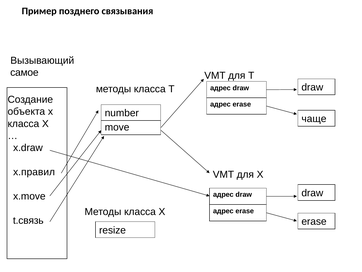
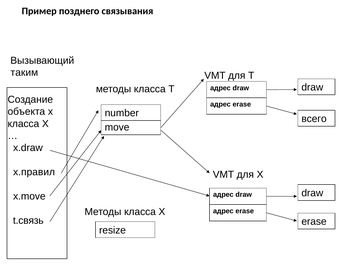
самое: самое -> таким (24, 72)
чаще: чаще -> всего (314, 119)
